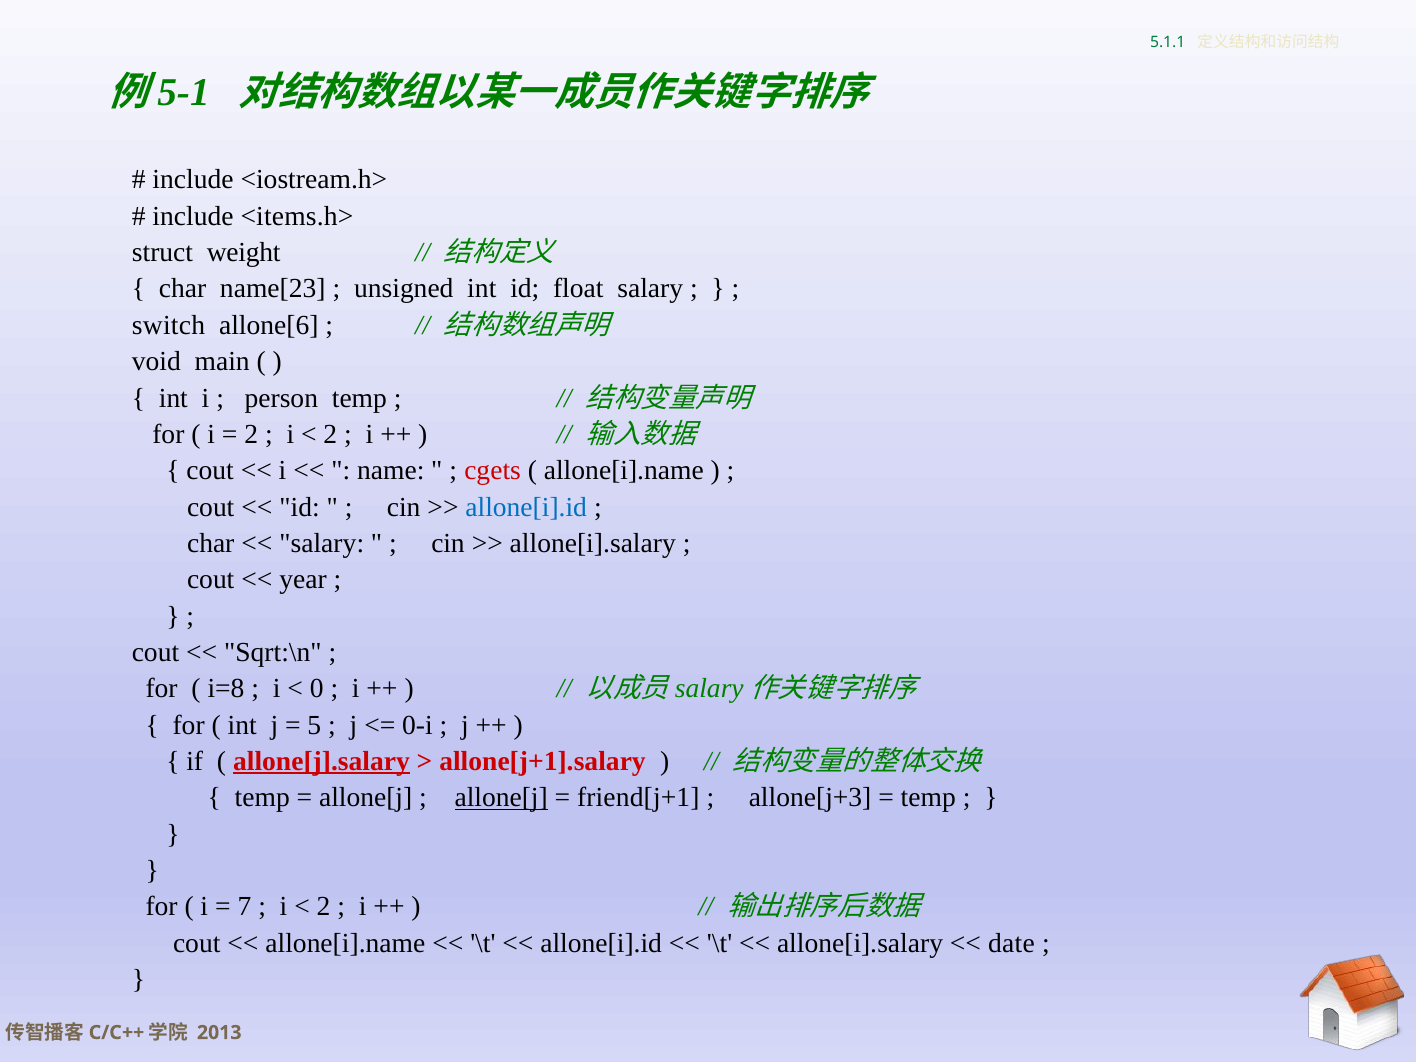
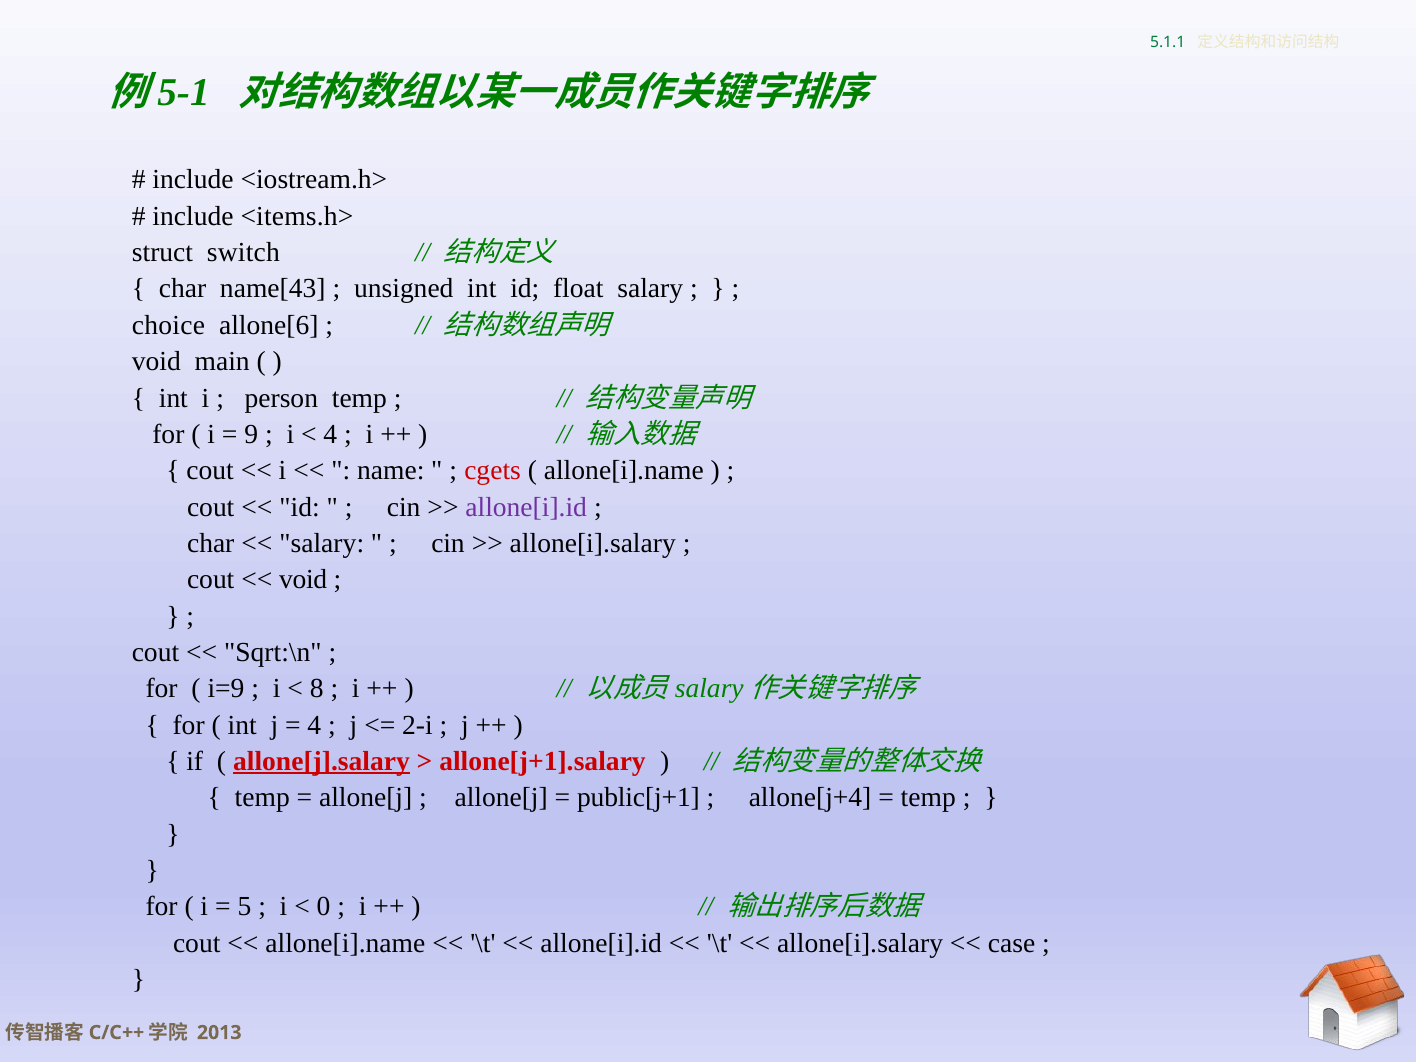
weight: weight -> switch (243, 253)
name[23: name[23 -> name[43 (273, 289)
switch: switch -> choice (168, 325)
2: 2 -> 9 (251, 434)
2: 2 -> 4 (330, 434)
allone[i].id colour: blue -> purple (526, 507)
year: year -> void (303, 580)
i=8: i=8 -> i=9 (226, 689)
0: 0 -> 8 (317, 689)
5: 5 -> 4 (314, 725)
0-i: 0-i -> 2-i (417, 725)
allone[j underline: present -> none (501, 798)
friend[j+1: friend[j+1 -> public[j+1 (638, 798)
allone[j+3: allone[j+3 -> allone[j+4 (810, 798)
7: 7 -> 5 (244, 907)
2: 2 -> 0 (324, 907)
date: date -> case (1012, 943)
